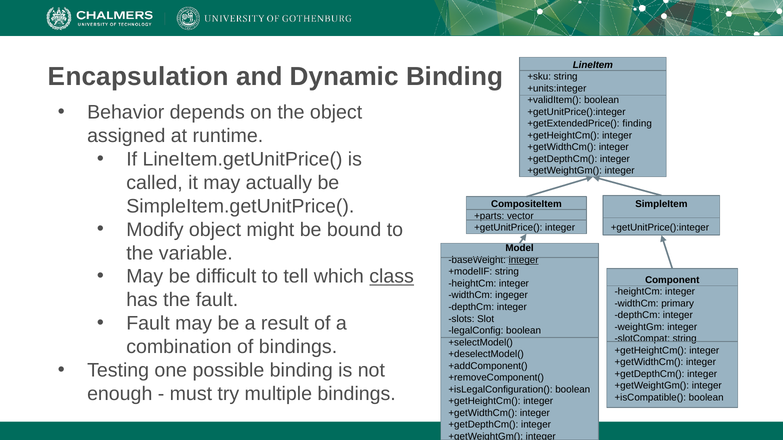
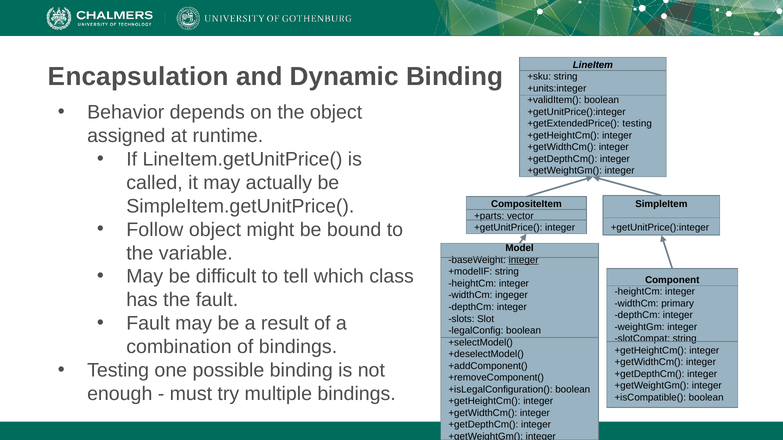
+getExtendedPrice( finding: finding -> testing (637, 124)
Modify: Modify -> Follow (155, 230)
class underline: present -> none (392, 277)
